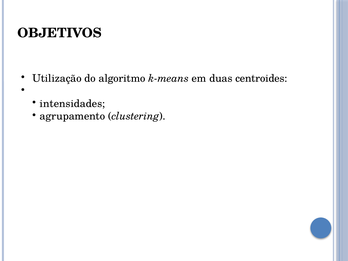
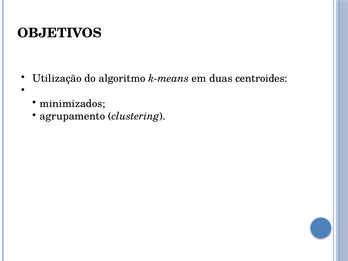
intensidades: intensidades -> minimizados (72, 104)
